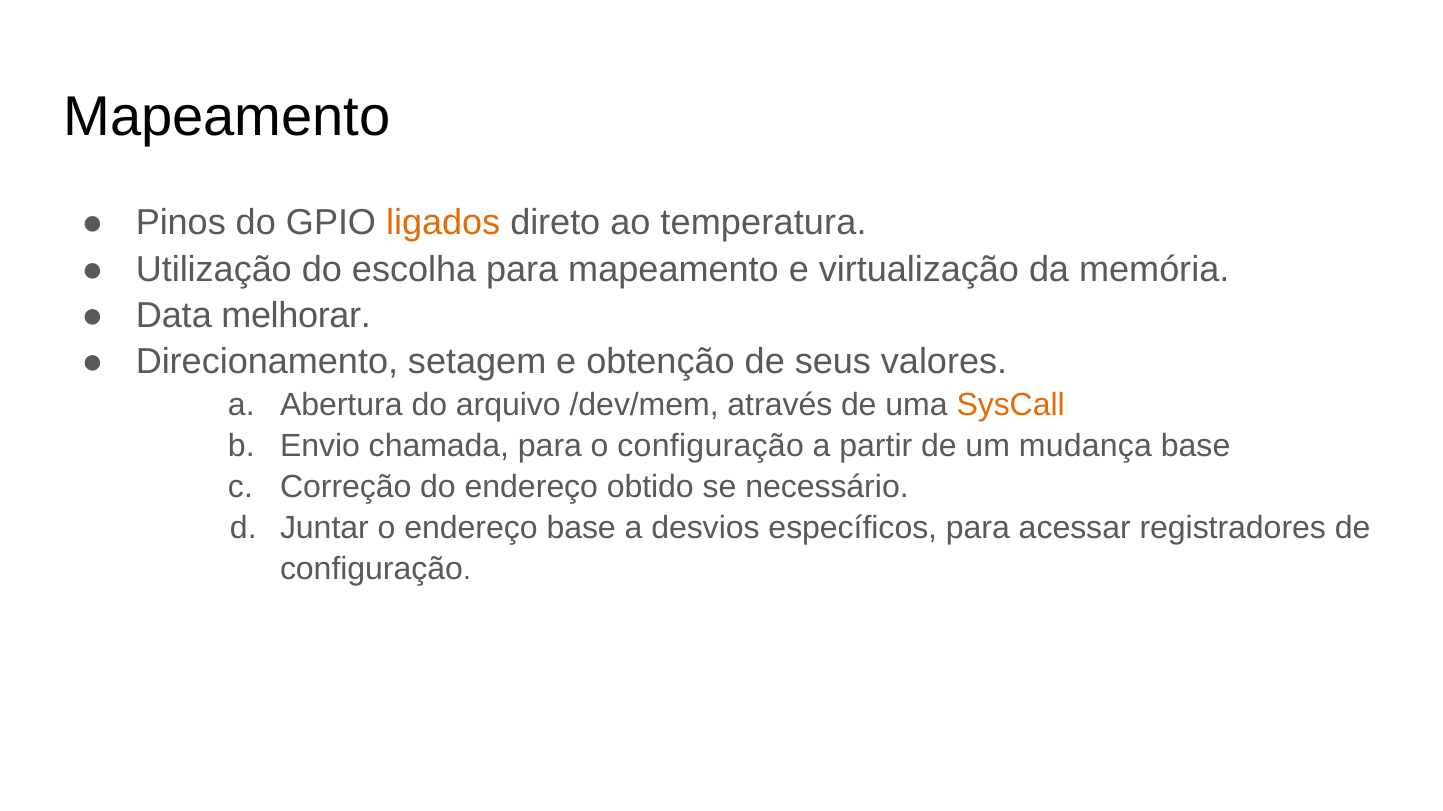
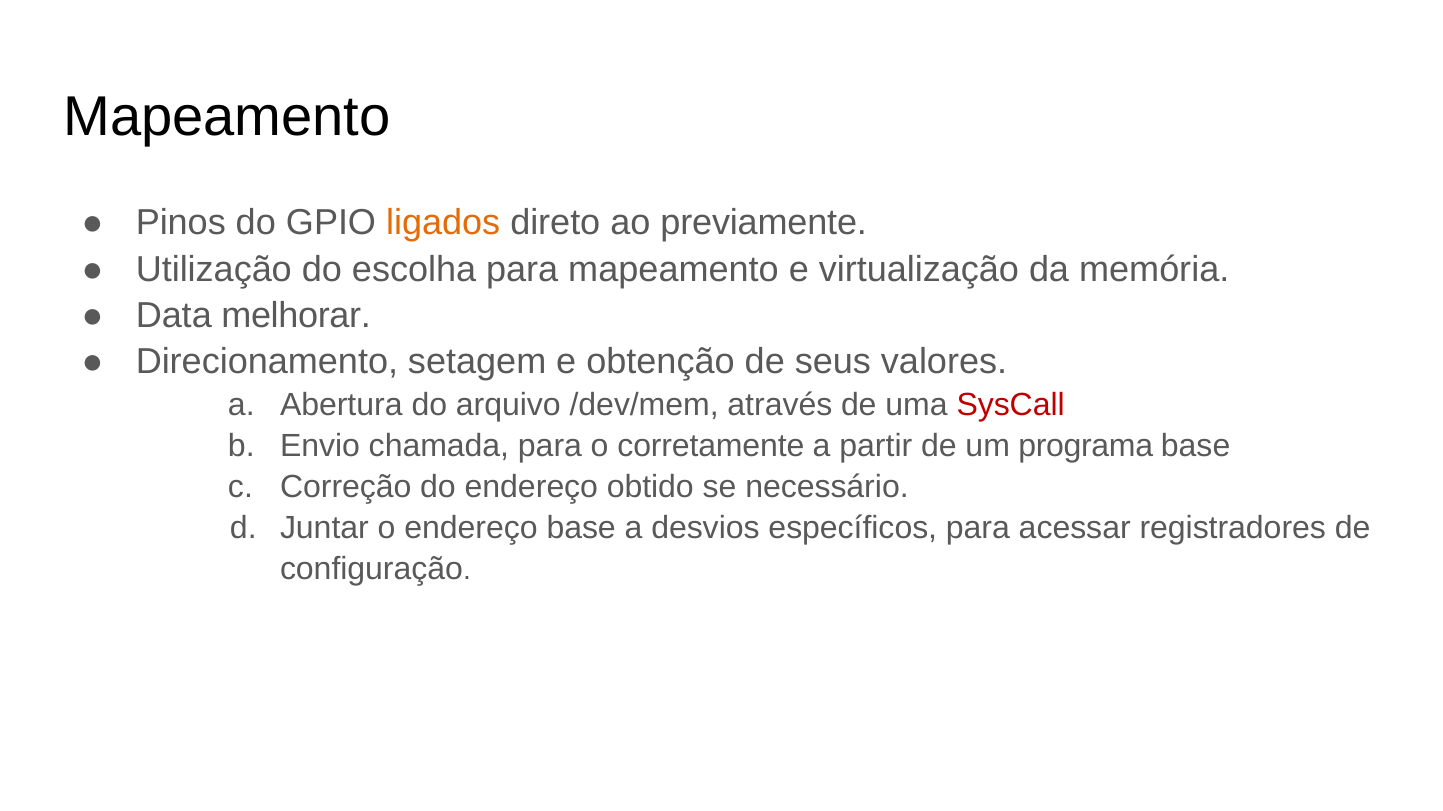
temperatura: temperatura -> previamente (764, 223)
SysCall colour: orange -> red (1011, 406)
o configuração: configuração -> corretamente (711, 447)
mudança: mudança -> programa (1086, 447)
